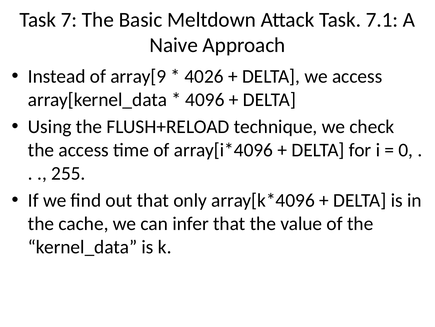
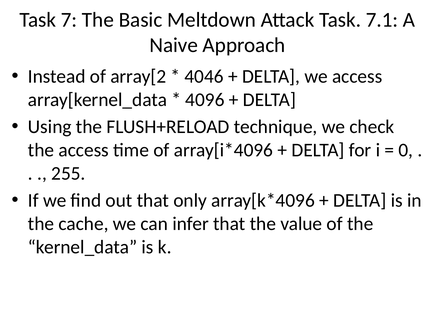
array[9: array[9 -> array[2 (138, 76)
4026: 4026 -> 4046 (204, 76)
